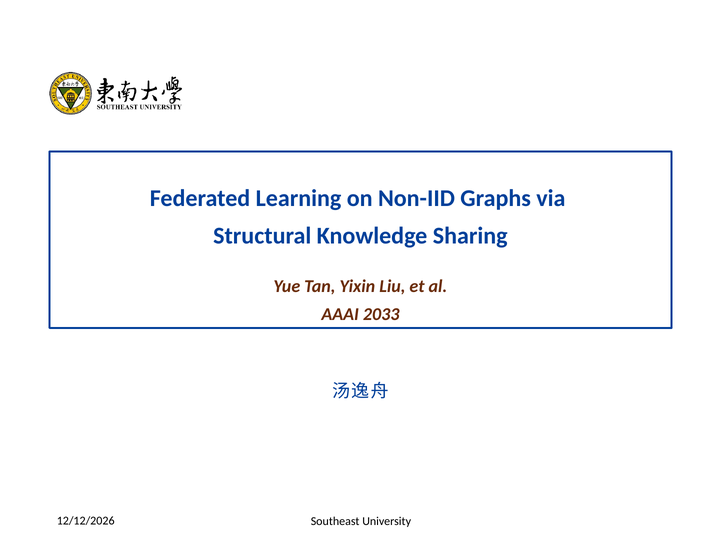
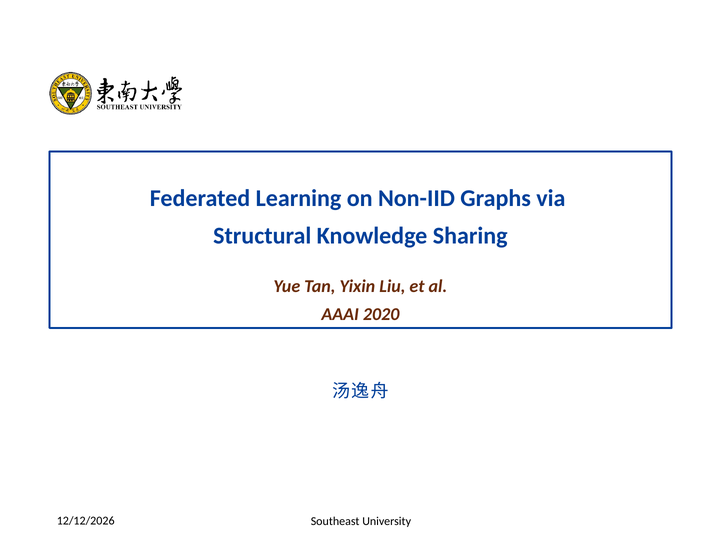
2033: 2033 -> 2020 (381, 314)
